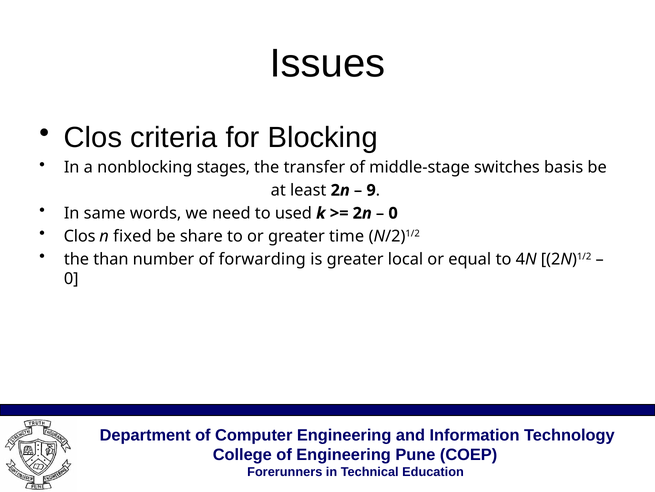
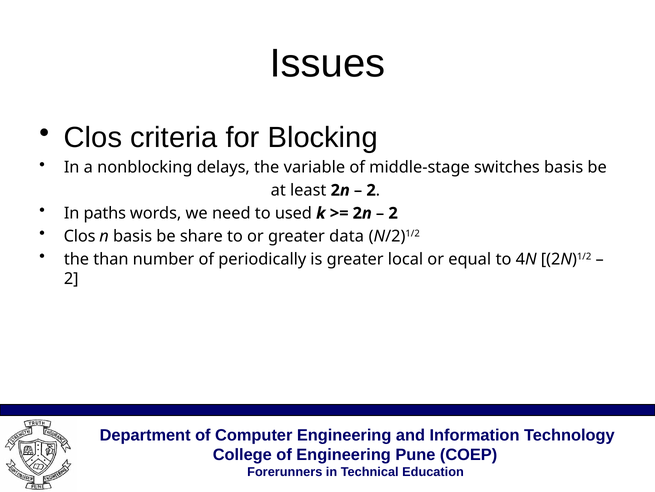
stages: stages -> delays (223, 167)
transfer: transfer -> variable (314, 167)
9: 9 -> 2 (371, 190)
same: same -> paths (105, 213)
0: 0 -> 2 (393, 213)
n fixed: fixed -> basis (133, 236)
time: time -> data (347, 236)
forwarding: forwarding -> periodically (262, 259)
0: 0 -> 2 (71, 278)
